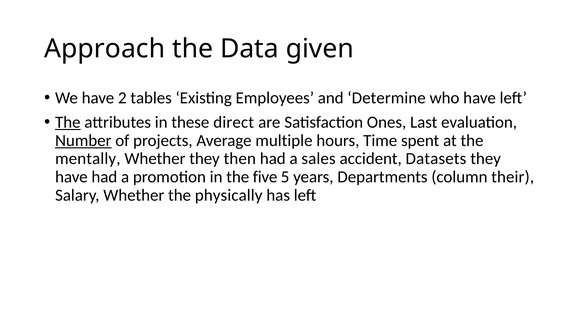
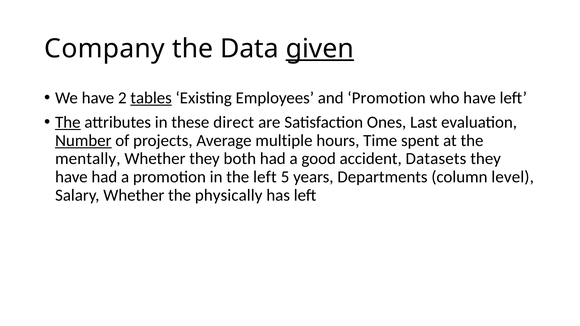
Approach: Approach -> Company (105, 49)
given underline: none -> present (320, 49)
tables underline: none -> present (151, 98)
and Determine: Determine -> Promotion (387, 98)
then: then -> both (240, 159)
sales: sales -> good (319, 159)
the five: five -> left (265, 177)
their: their -> level (513, 177)
